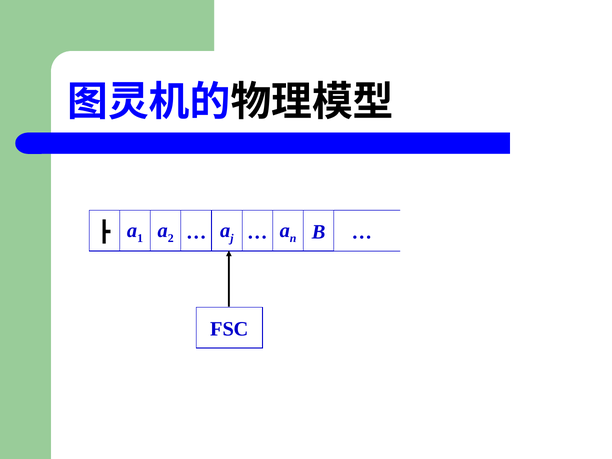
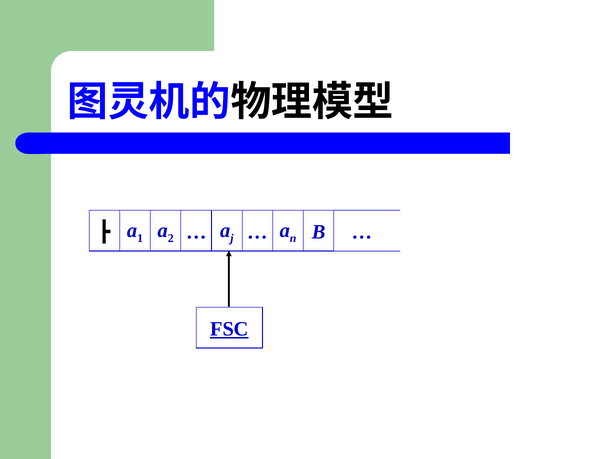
FSC underline: none -> present (229, 329)
